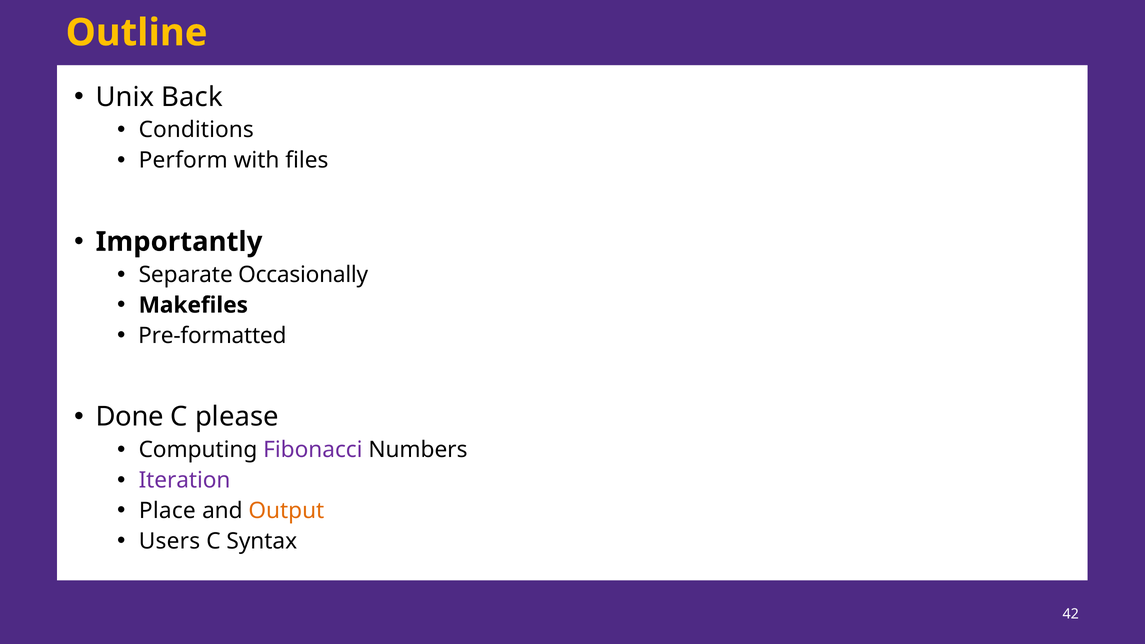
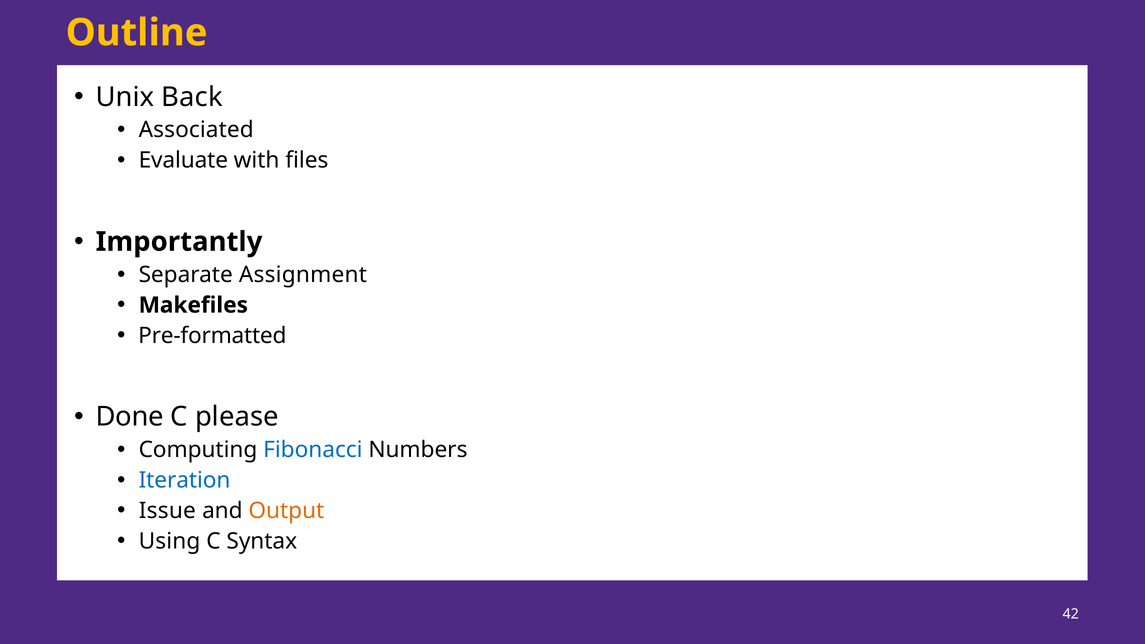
Conditions: Conditions -> Associated (196, 130)
Perform: Perform -> Evaluate (183, 160)
Occasionally: Occasionally -> Assignment (303, 275)
Fibonacci colour: purple -> blue (313, 450)
Iteration colour: purple -> blue (185, 480)
Place: Place -> Issue (167, 511)
Users: Users -> Using (170, 541)
